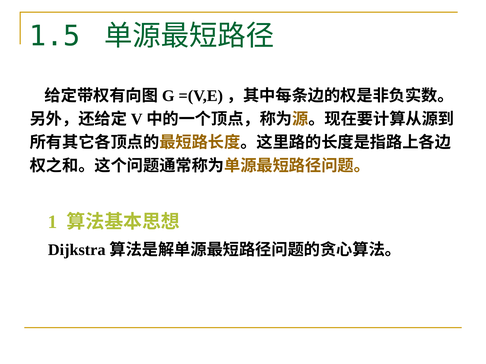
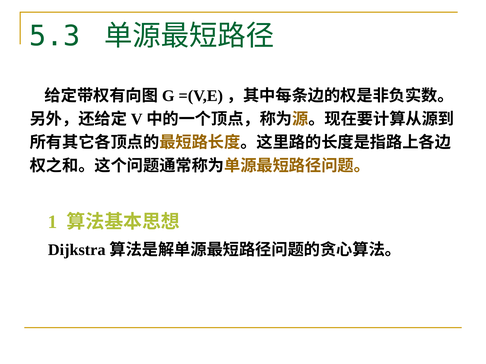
1.5: 1.5 -> 5.3 (55, 36)
